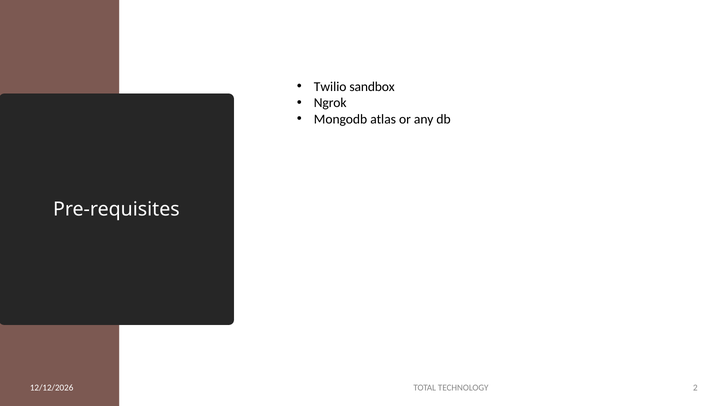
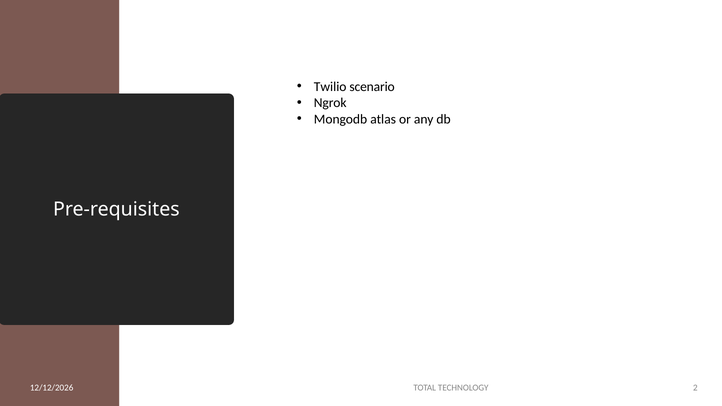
sandbox: sandbox -> scenario (372, 87)
